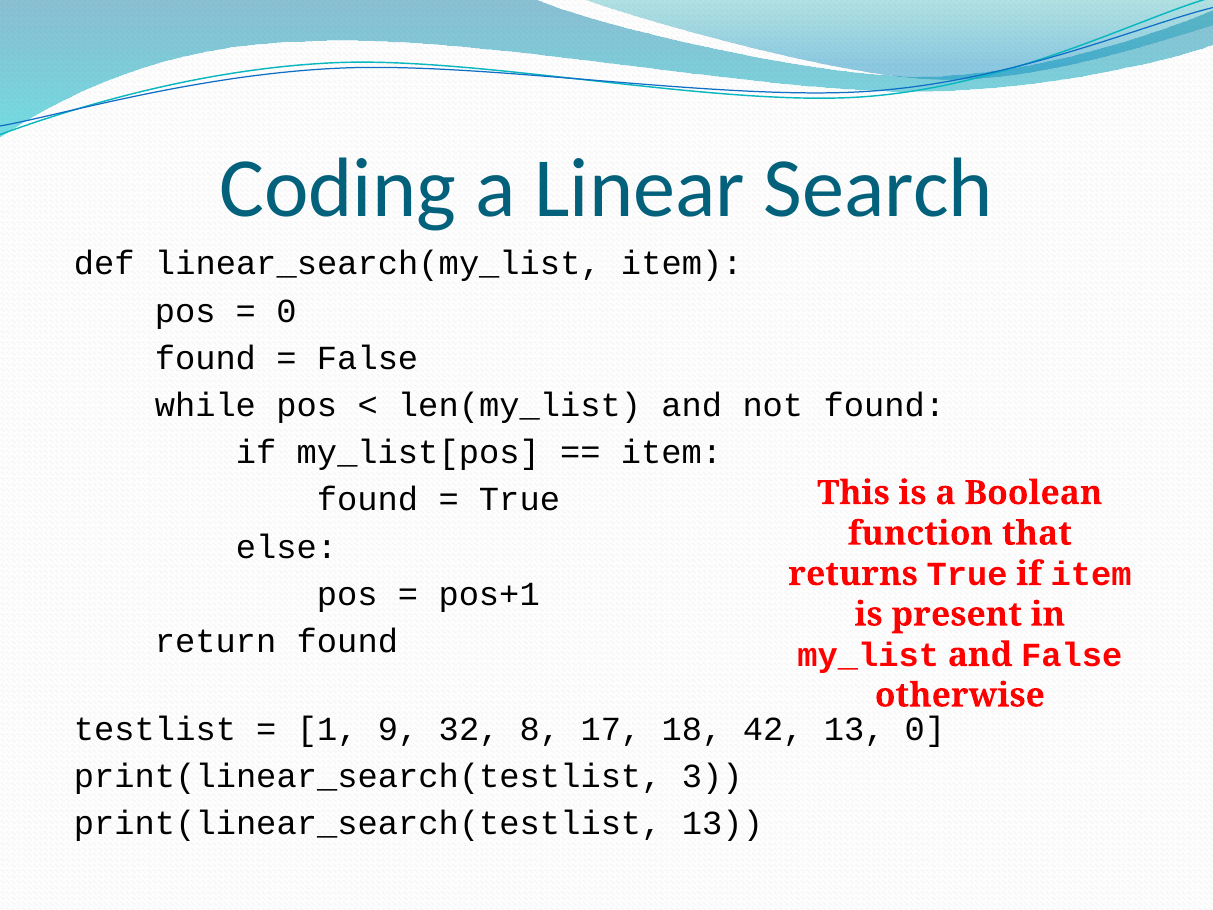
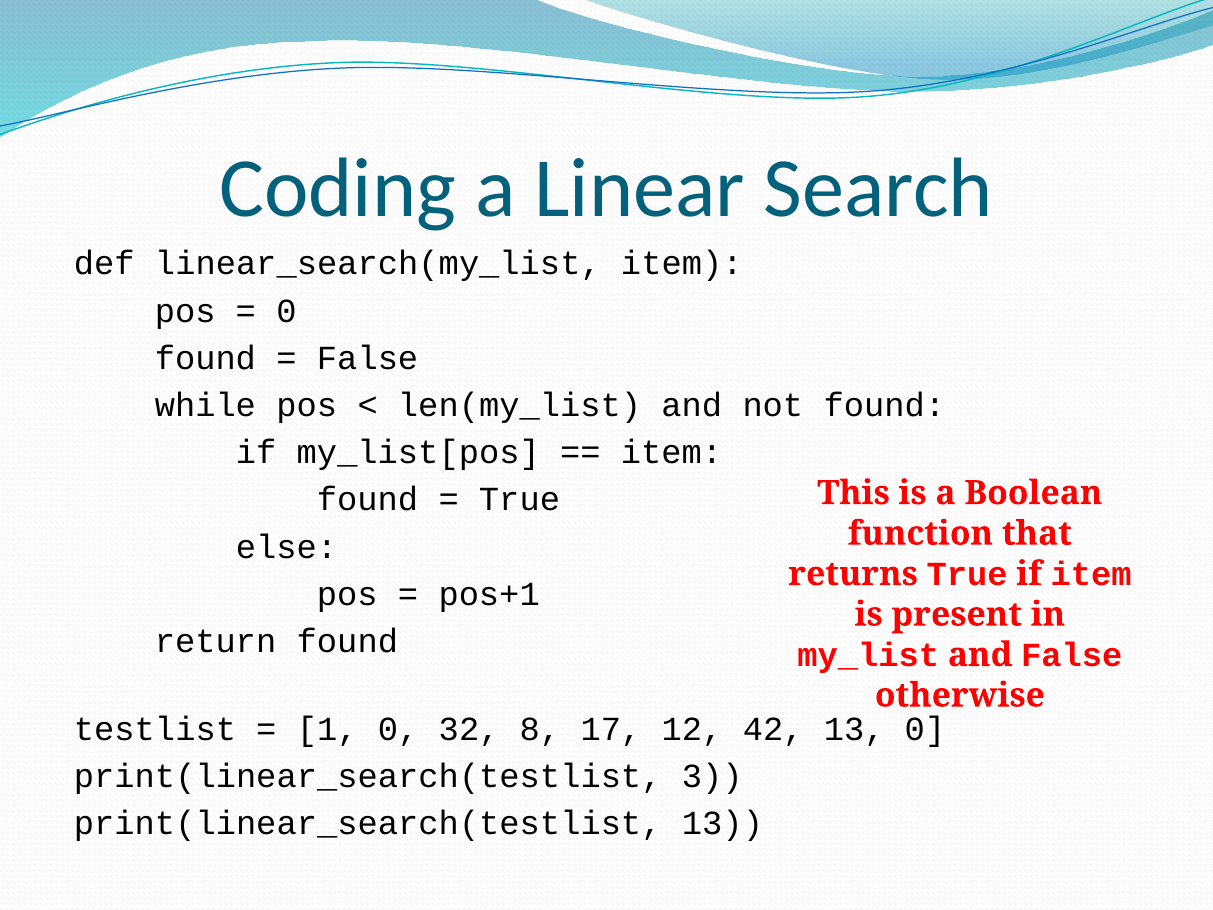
1 9: 9 -> 0 (398, 729)
18: 18 -> 12 (692, 729)
